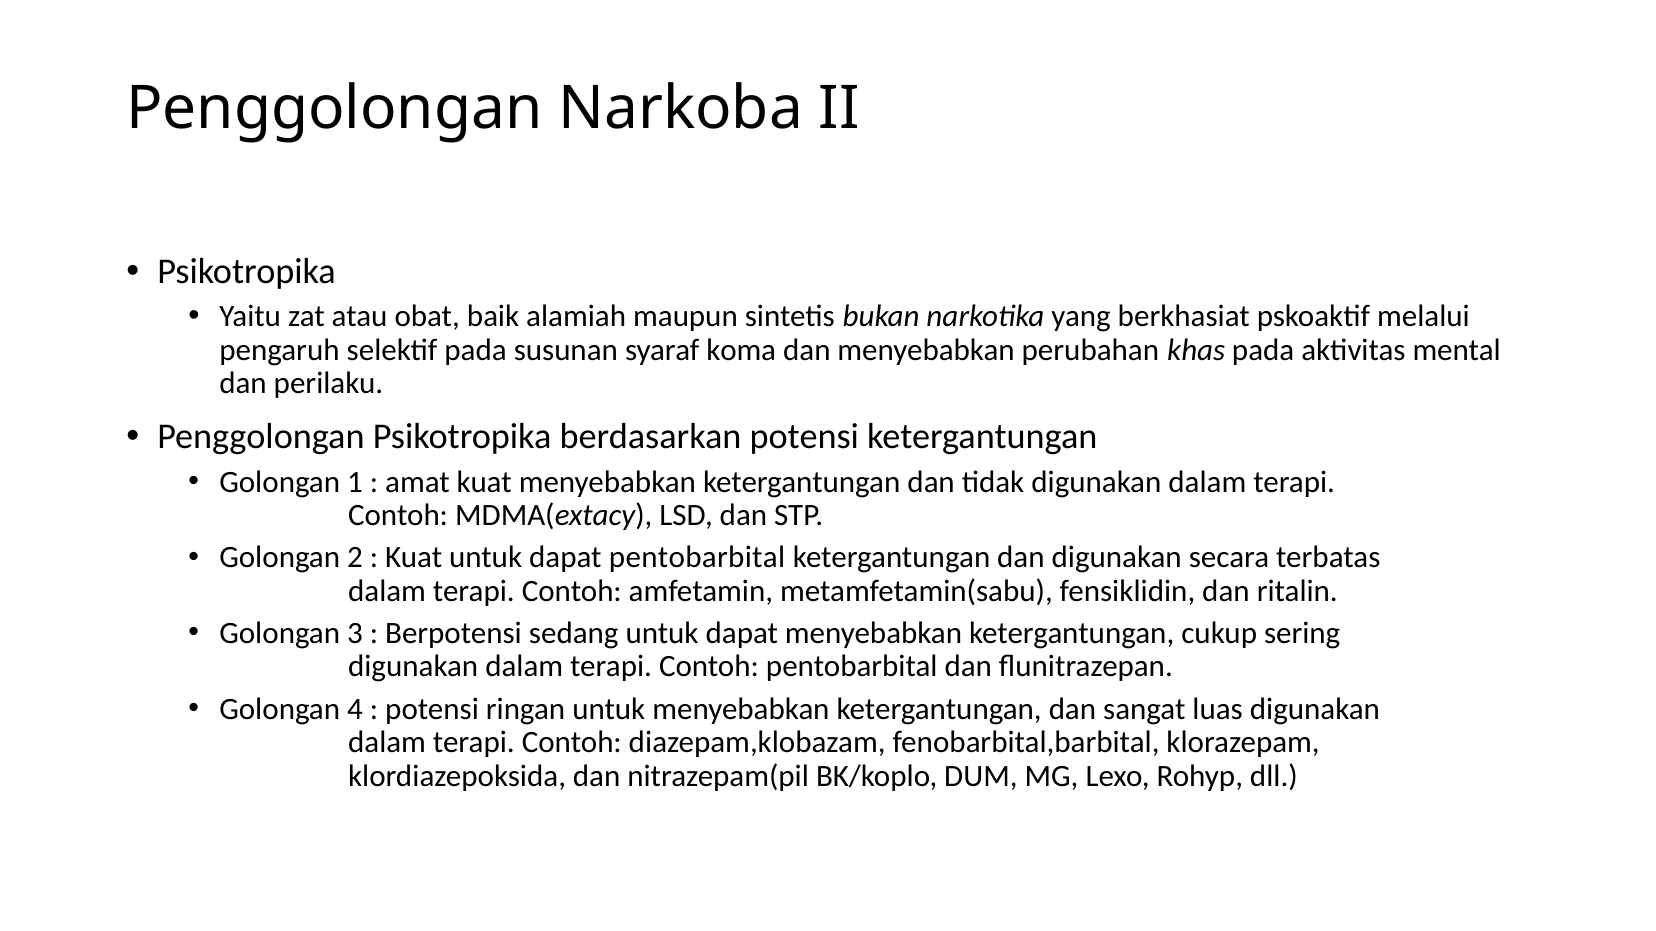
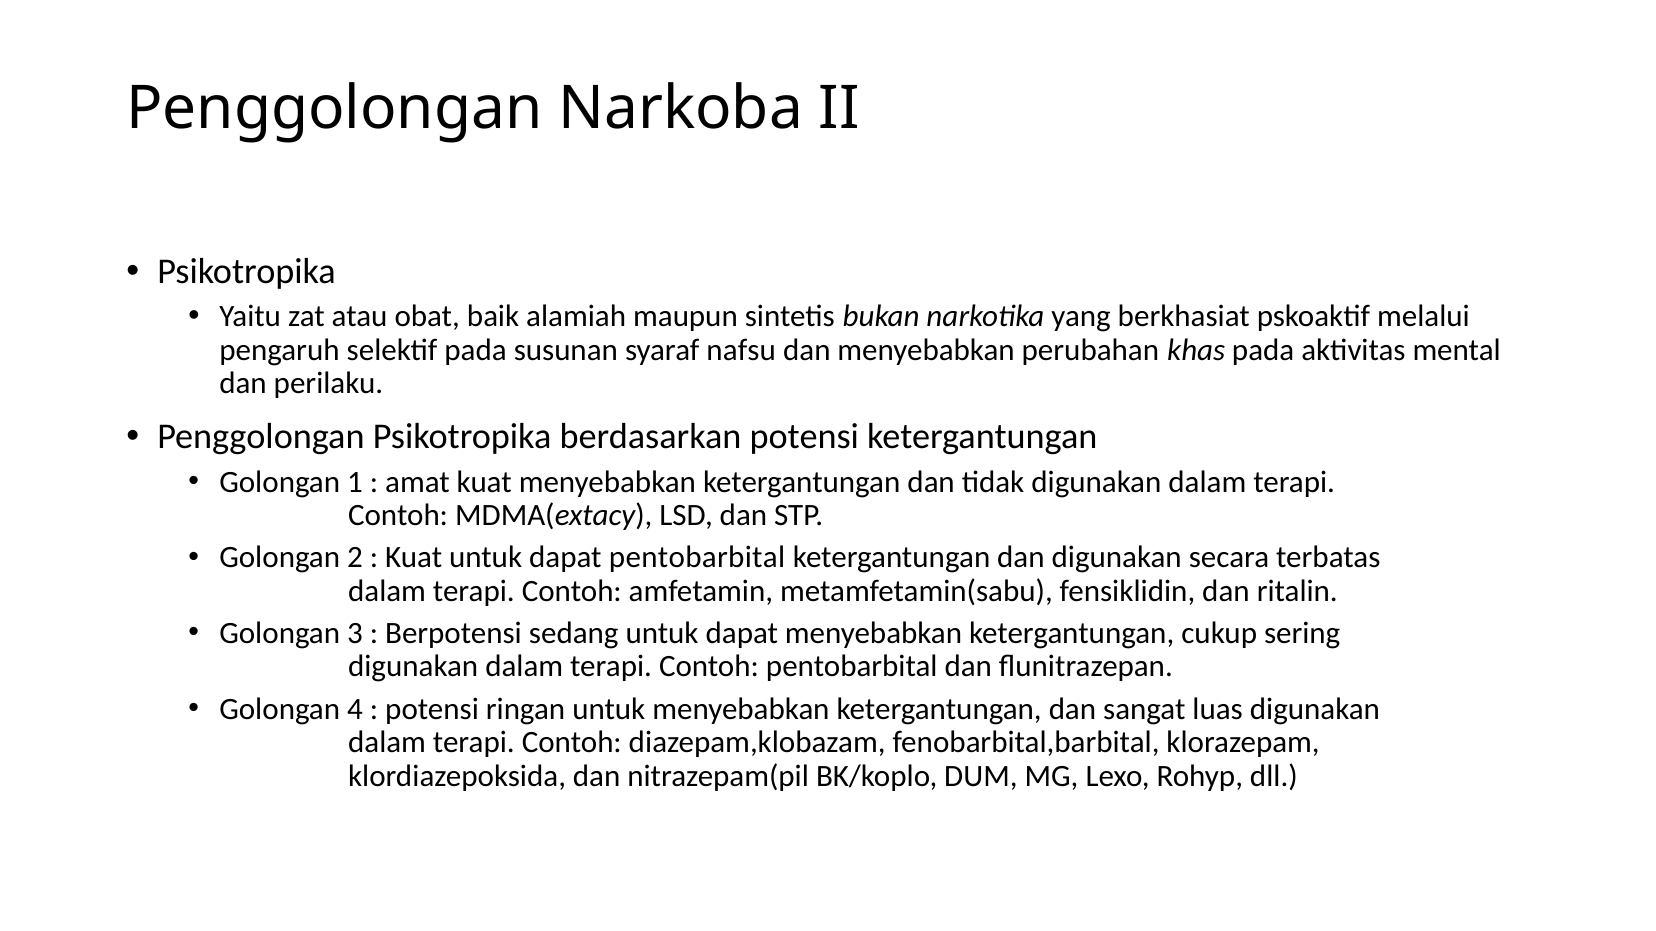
koma: koma -> nafsu (741, 350)
